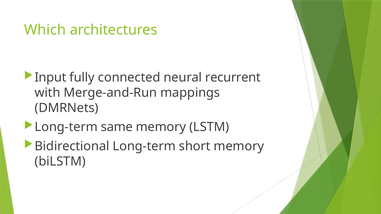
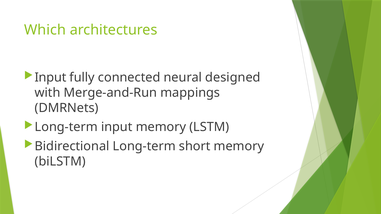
recurrent: recurrent -> designed (233, 77)
Long-term same: same -> input (117, 127)
